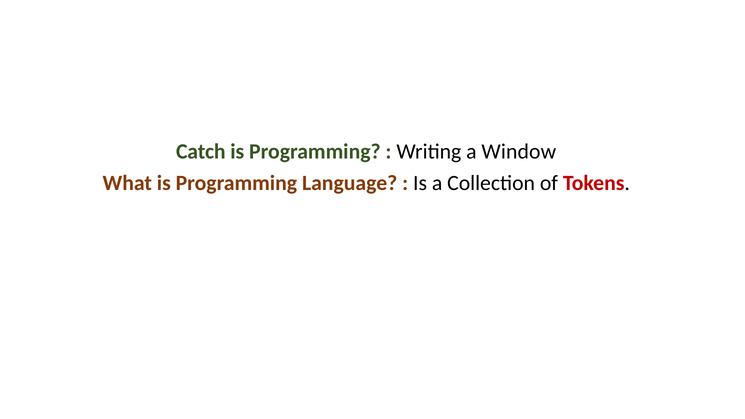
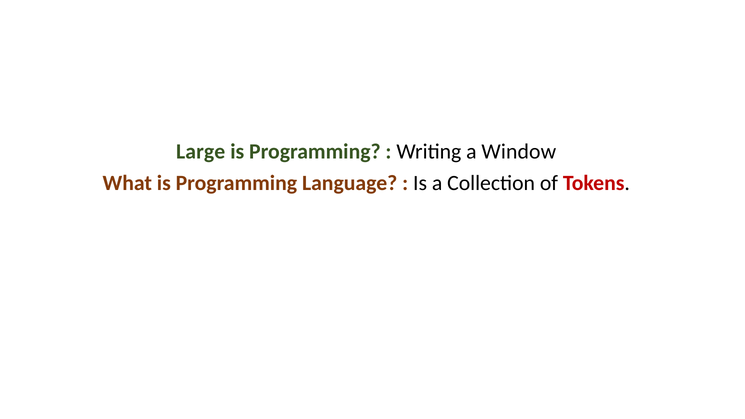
Catch: Catch -> Large (201, 152)
